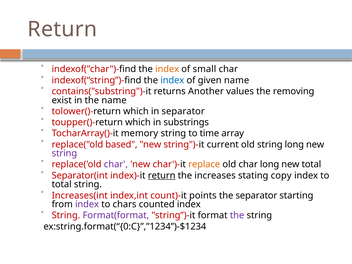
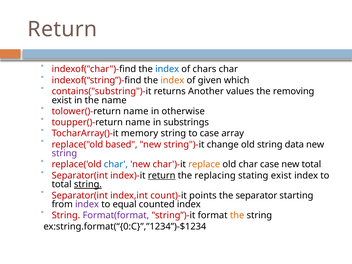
index colour: orange -> blue (167, 69)
small: small -> chars (204, 69)
index colour: blue -> orange (172, 80)
given name: name -> which (237, 80)
tolower()-return which: which -> name (136, 111)
in separator: separator -> otherwise (183, 111)
toupper()-return which: which -> name (138, 122)
to time: time -> case (209, 133)
current: current -> change (223, 144)
string long: long -> data (294, 144)
char colour: purple -> blue (116, 164)
char long: long -> case (270, 164)
increases: increases -> replacing (215, 175)
stating copy: copy -> exist (281, 175)
string underline: none -> present (88, 184)
Increases(int: Increases(int -> Separator(int (80, 195)
chars: chars -> equal (125, 204)
the colour: purple -> orange (237, 215)
